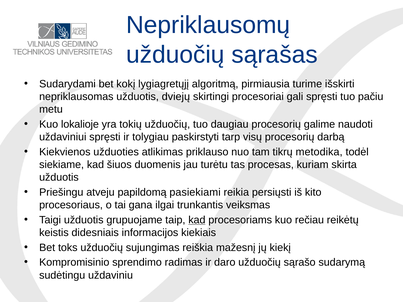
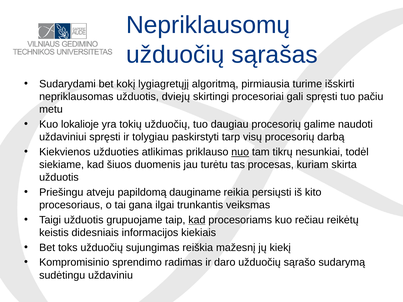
nuo underline: none -> present (240, 152)
metodika: metodika -> nesunkiai (319, 152)
pasiekiami: pasiekiami -> dauginame (195, 192)
